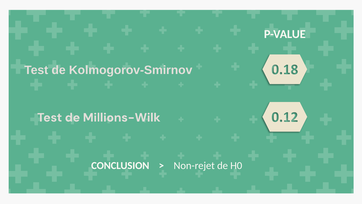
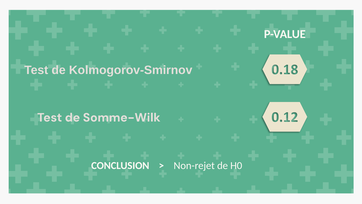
Millions-Wilk: Millions-Wilk -> Somme-Wilk (122, 117)
